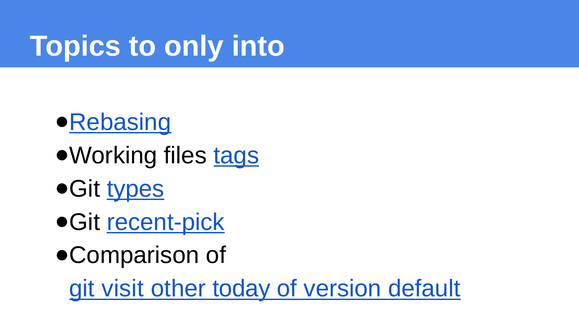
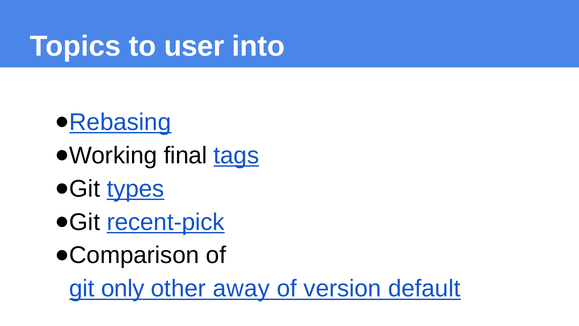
only: only -> user (194, 46)
files: files -> final (185, 155)
visit: visit -> only (123, 288)
today: today -> away (241, 288)
